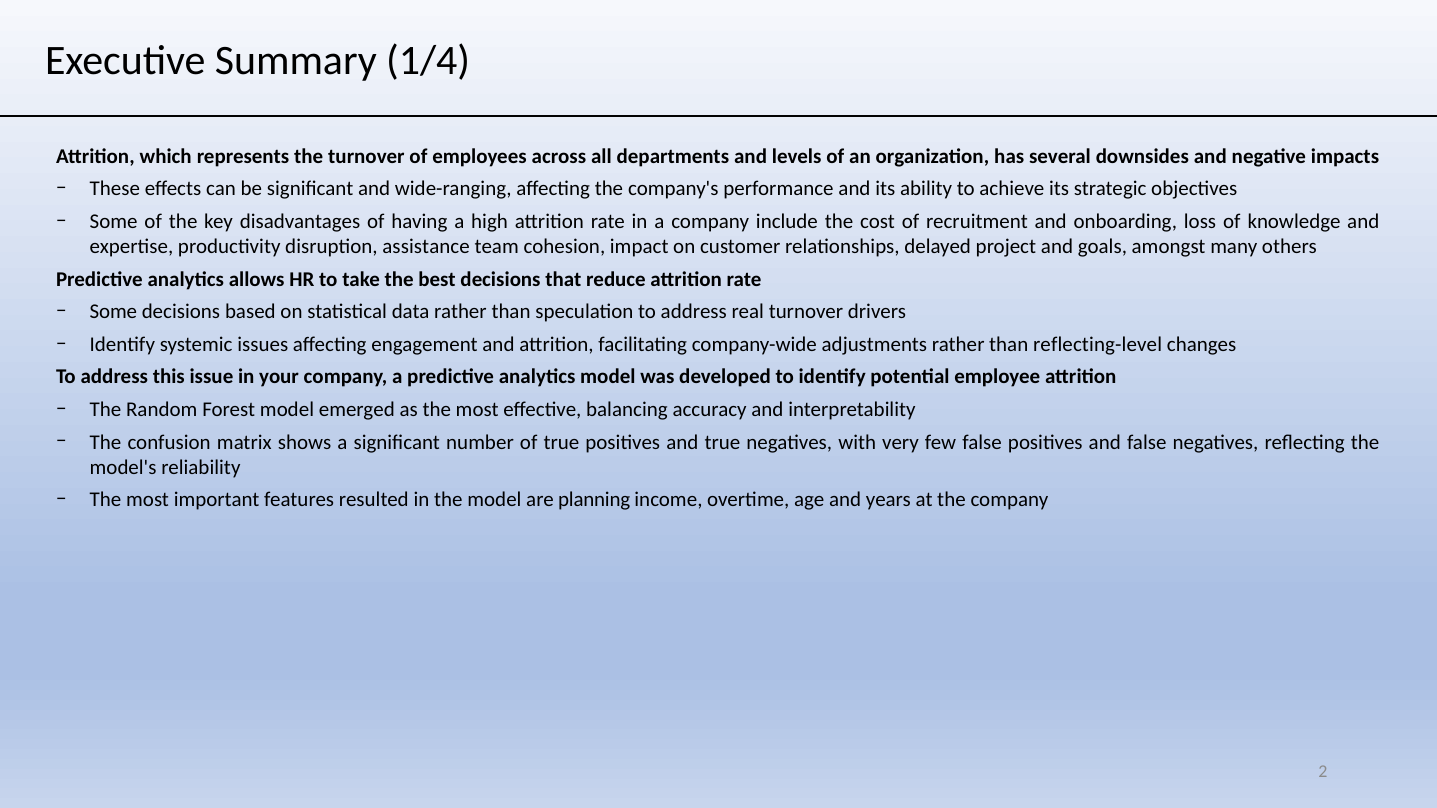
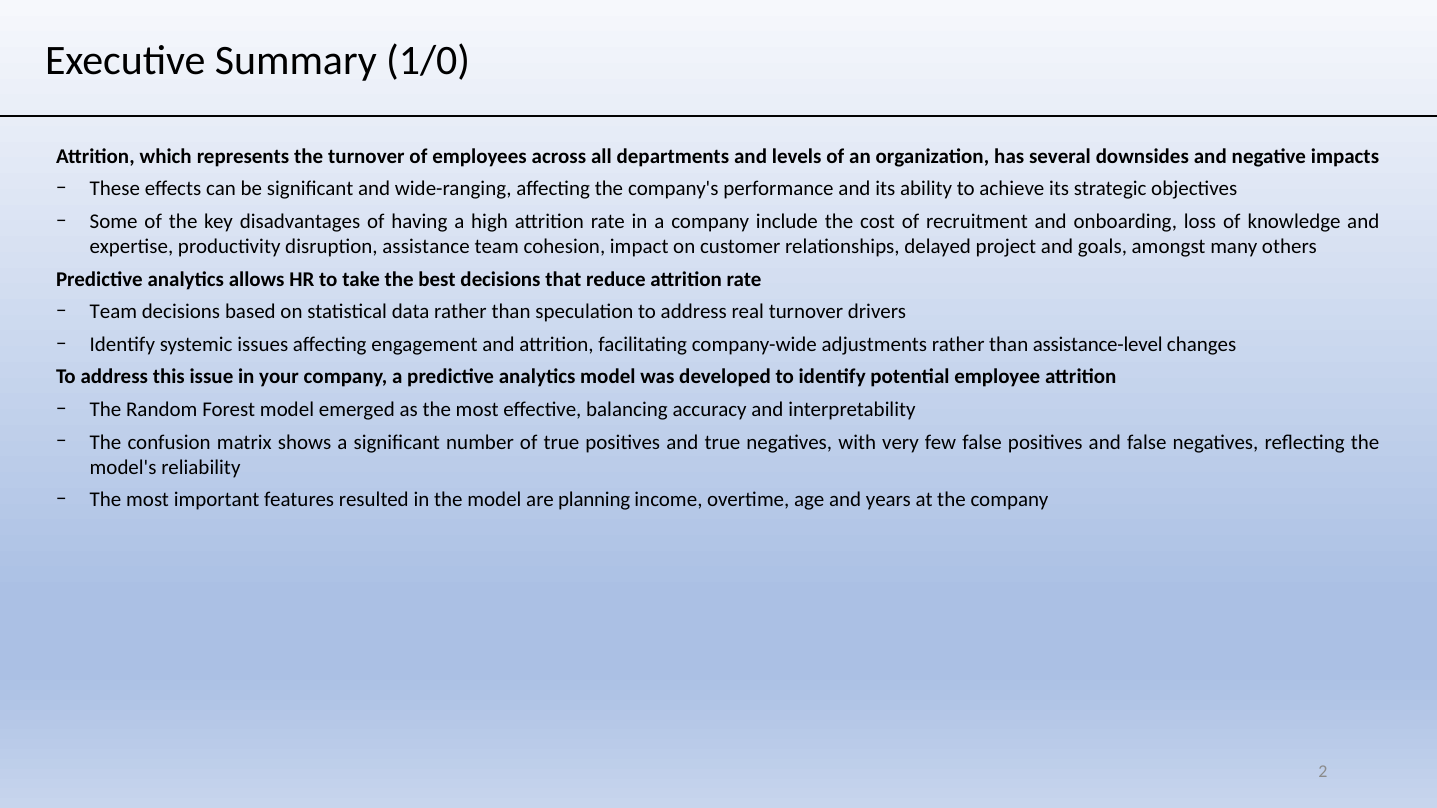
1/4: 1/4 -> 1/0 (428, 61)
Some: Some -> Team (113, 312)
reflecting-level: reflecting-level -> assistance-level (1098, 345)
